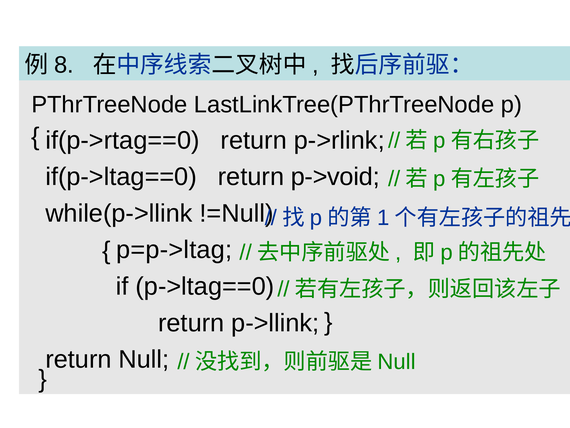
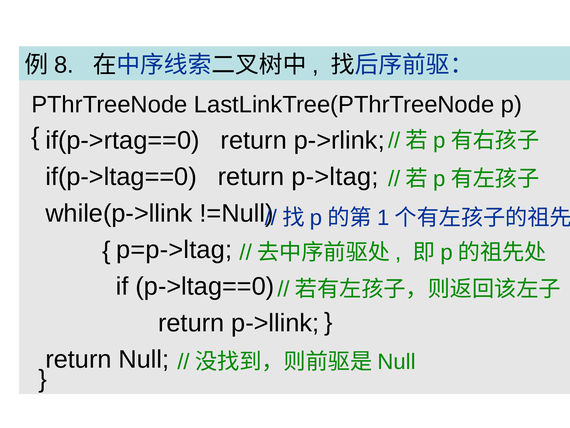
p->void: p->void -> p->ltag (335, 177)
